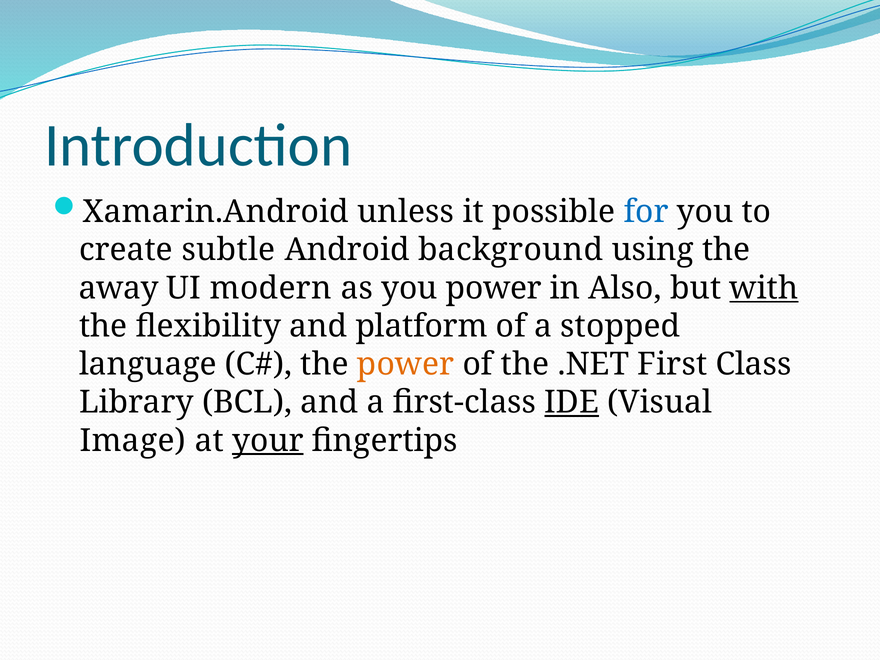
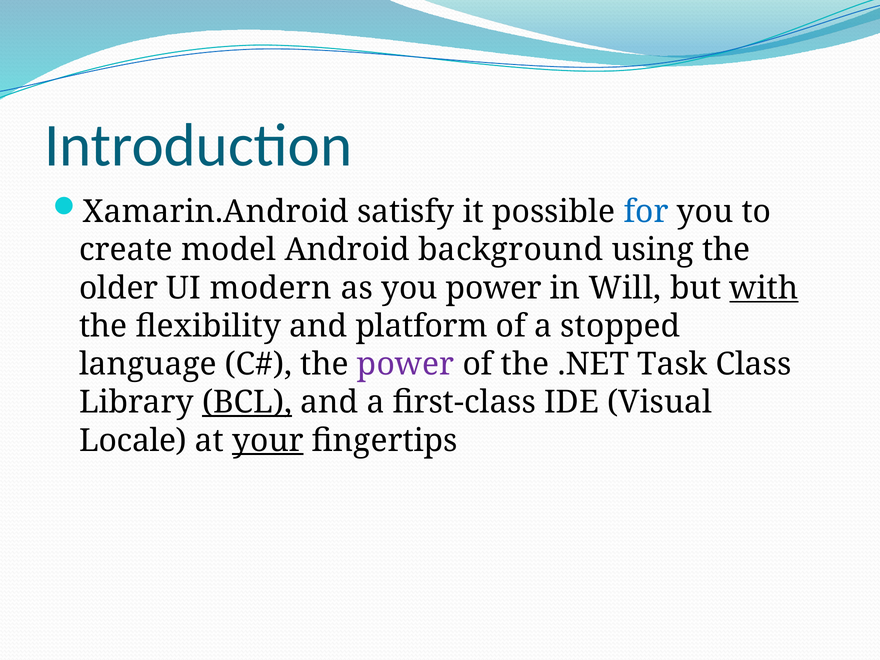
unless: unless -> satisfy (406, 212)
subtle: subtle -> model (229, 250)
away: away -> older (119, 288)
Also: Also -> Will (625, 288)
power colour: orange -> purple (406, 364)
First: First -> Task (672, 364)
BCL underline: none -> present (247, 402)
IDE underline: present -> none (572, 402)
Image: Image -> Locale (133, 441)
